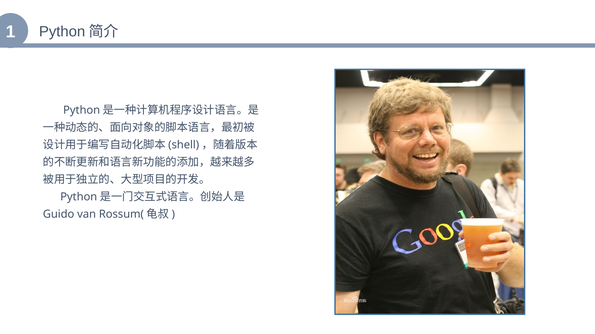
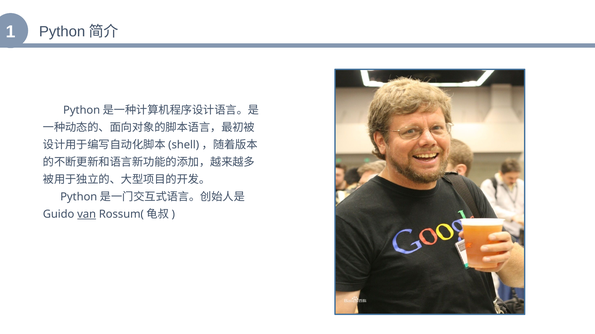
van underline: none -> present (87, 215)
